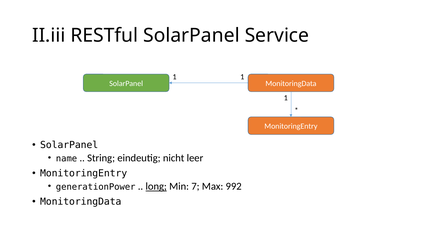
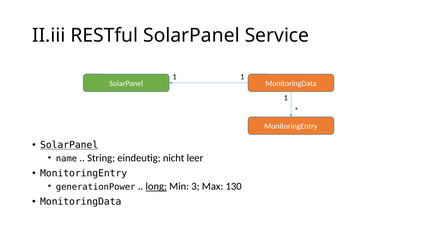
SolarPanel underline: none -> present (69, 145)
7: 7 -> 3 (195, 187)
992: 992 -> 130 (234, 187)
